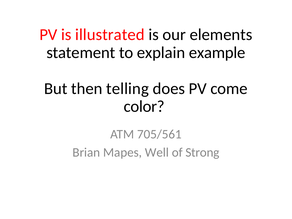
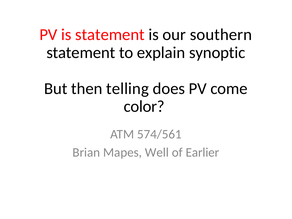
is illustrated: illustrated -> statement (110, 35)
elements: elements -> southern (221, 35)
example: example -> synoptic (217, 53)
705/561: 705/561 -> 574/561 (159, 134)
Strong: Strong -> Earlier (202, 152)
